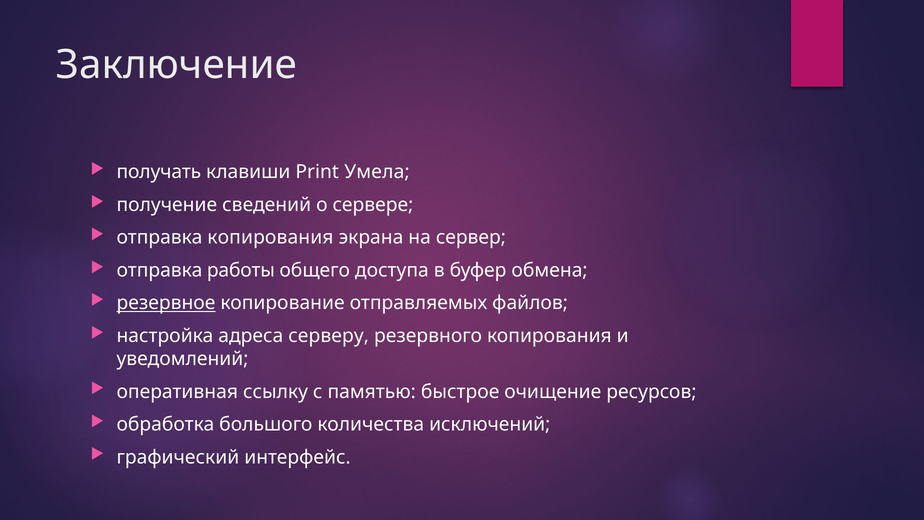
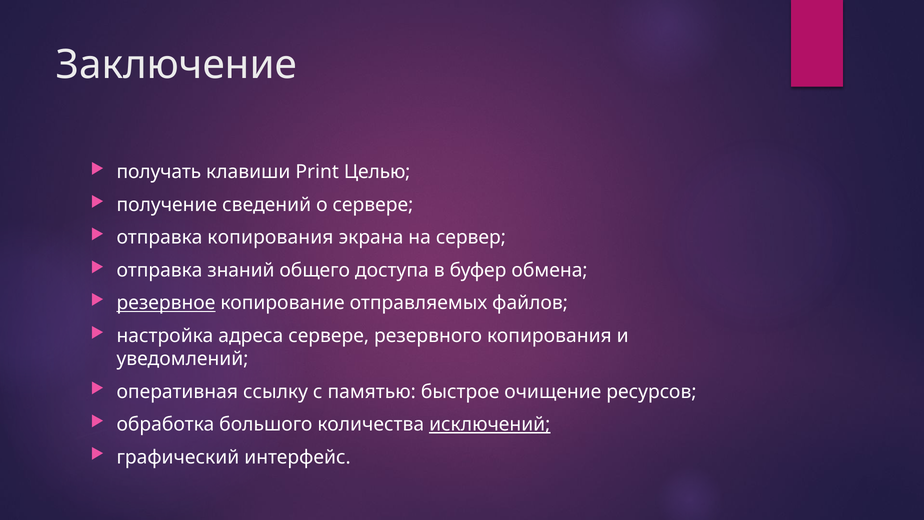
Умела: Умела -> Целью (377, 172)
работы: работы -> знаний (241, 270)
адреса серверу: серверу -> сервере (329, 336)
исключений underline: none -> present (490, 424)
